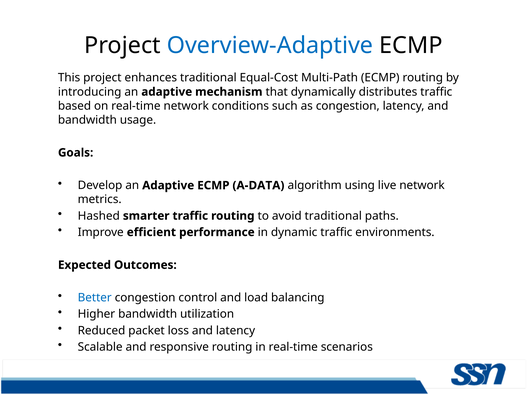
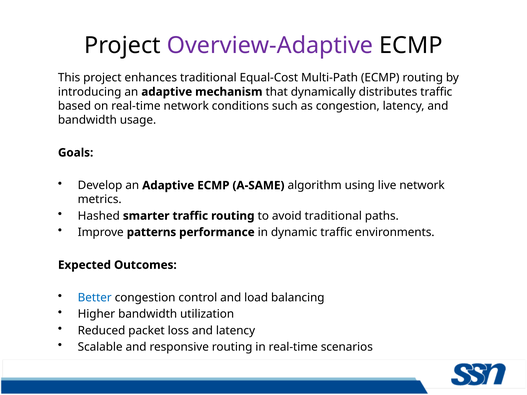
Overview-Adaptive colour: blue -> purple (270, 45)
A-DATA: A-DATA -> A-SAME (258, 186)
efficient: efficient -> patterns (151, 232)
